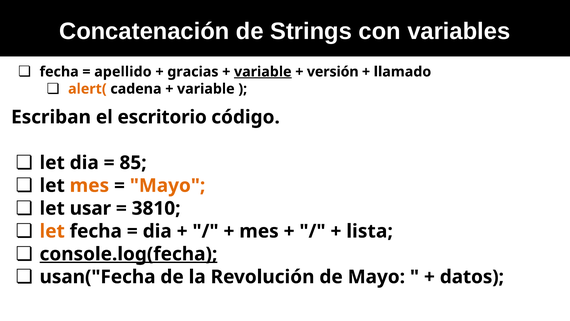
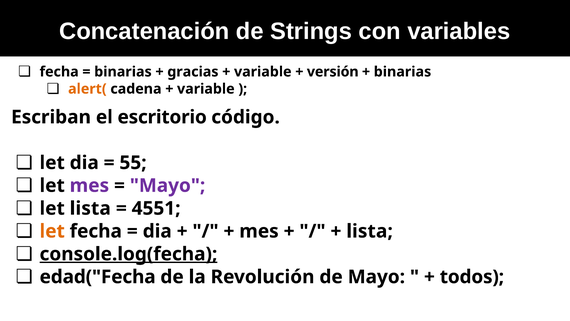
apellido: apellido -> binarias (123, 72)
variable underline: present -> none (263, 72)
llamado: llamado -> binarias (402, 72)
85: 85 -> 55 (133, 163)
mes colour: orange -> purple (89, 185)
Mayo colour: orange -> purple (168, 185)
let usar: usar -> lista (90, 208)
3810: 3810 -> 4551 (156, 208)
usan("Fecha: usan("Fecha -> edad("Fecha (98, 277)
datos: datos -> todos (472, 277)
